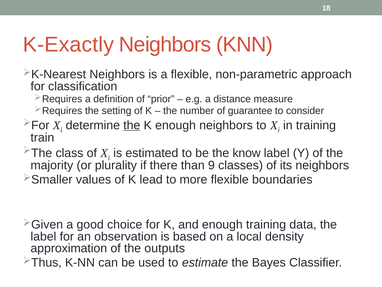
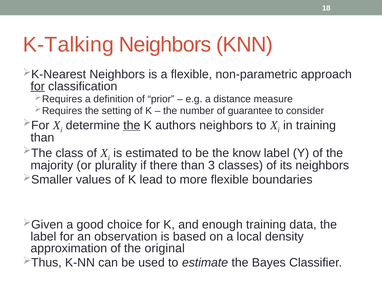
K-Exactly: K-Exactly -> K-Talking (68, 44)
for underline: none -> present (38, 86)
K enough: enough -> authors (176, 125)
train: train -> than (42, 137)
9: 9 -> 3 (211, 165)
outputs: outputs -> original (165, 248)
